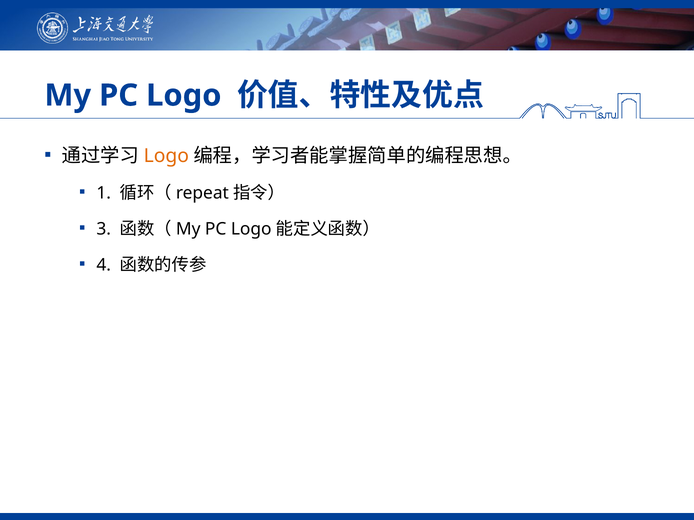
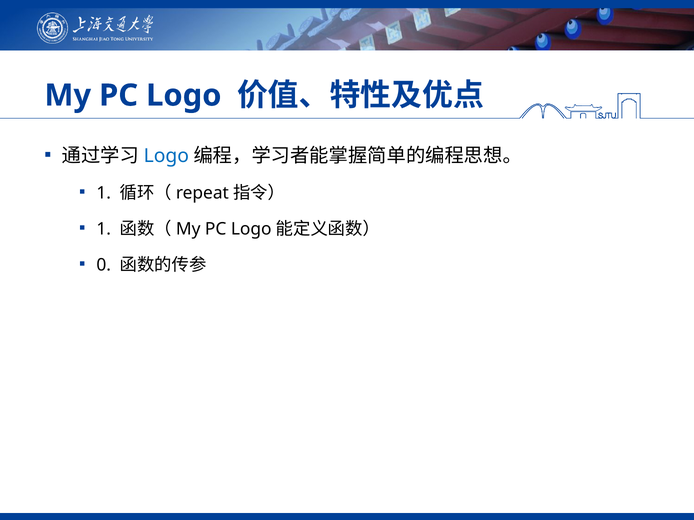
Logo colour: orange -> blue (166, 156)
3: 3 -> 1 (104, 229)
4: 4 -> 0 (104, 265)
